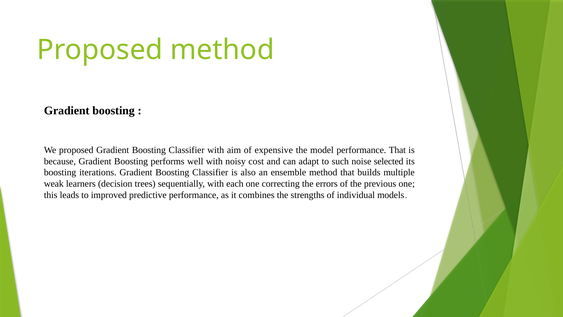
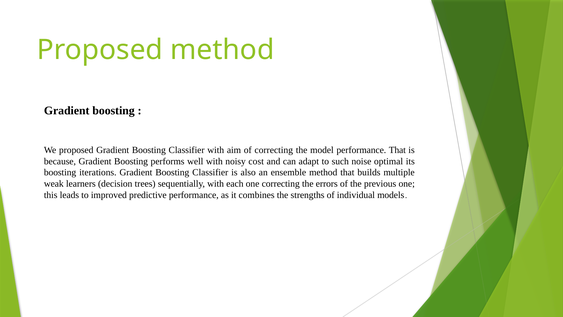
of expensive: expensive -> correcting (274, 150)
selected: selected -> optimal (389, 161)
